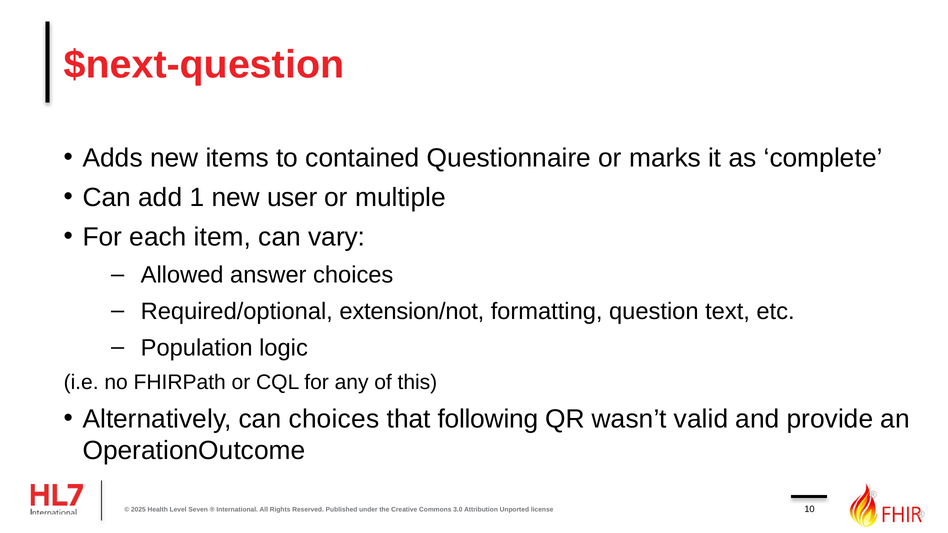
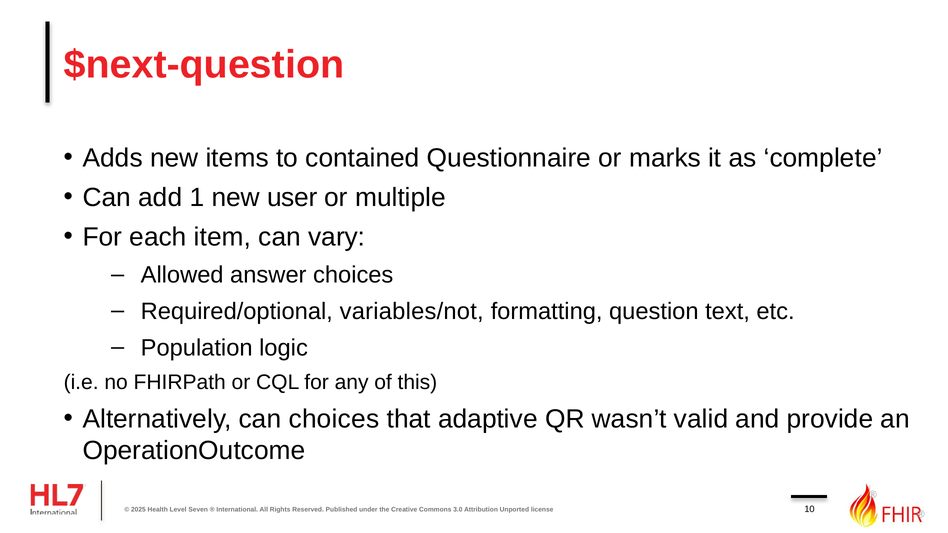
extension/not: extension/not -> variables/not (412, 312)
following: following -> adaptive (488, 419)
